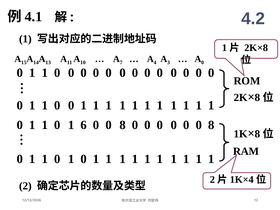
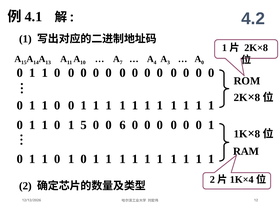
6: 6 -> 5 (84, 125)
8: 8 -> 6 (123, 125)
0 0 0 8: 8 -> 1 (211, 125)
